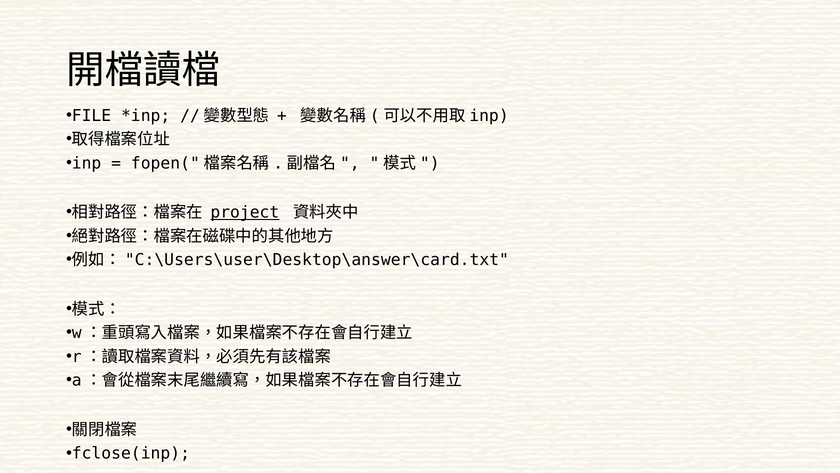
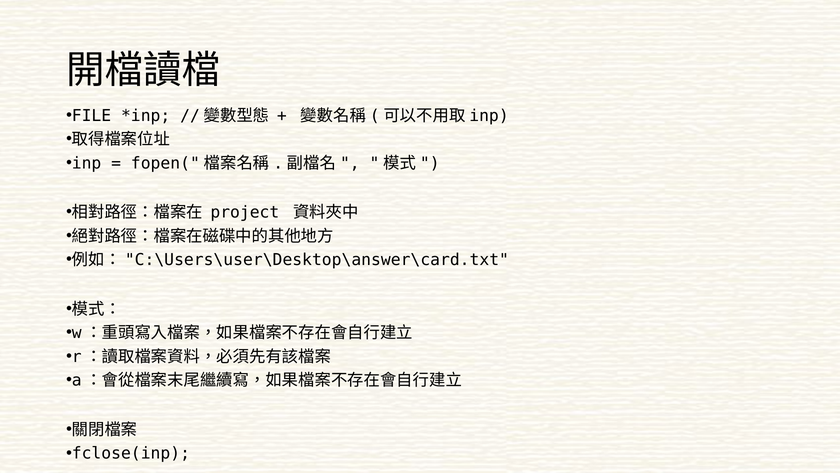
project underline: present -> none (245, 212)
